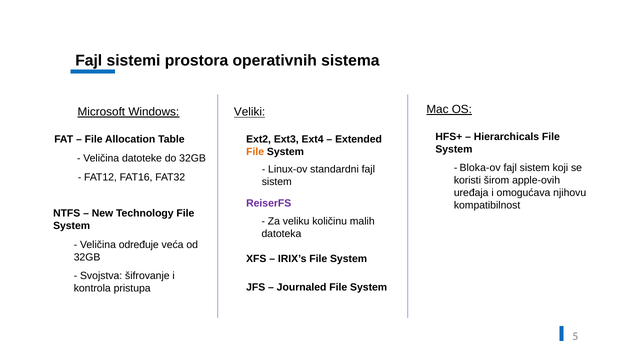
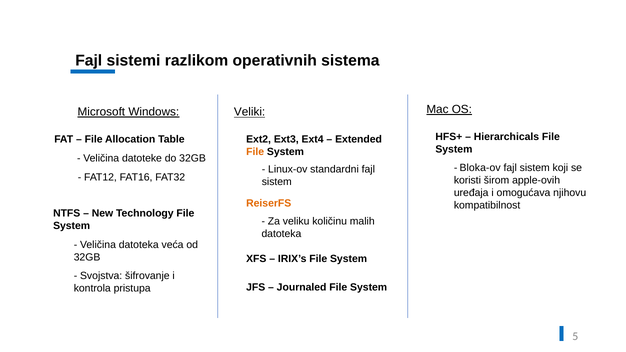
prostora: prostora -> razlikom (197, 61)
ReiserFS colour: purple -> orange (269, 203)
Veličina određuje: određuje -> datoteka (139, 245)
